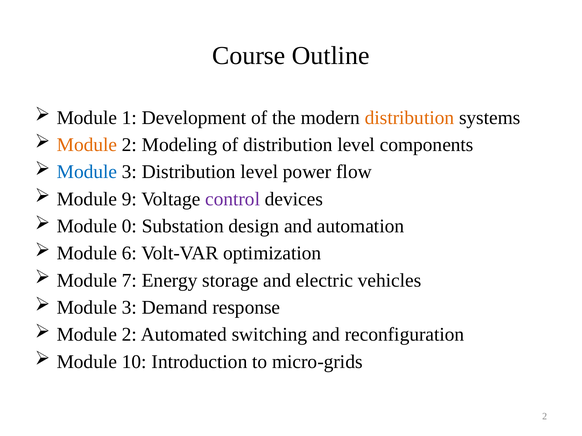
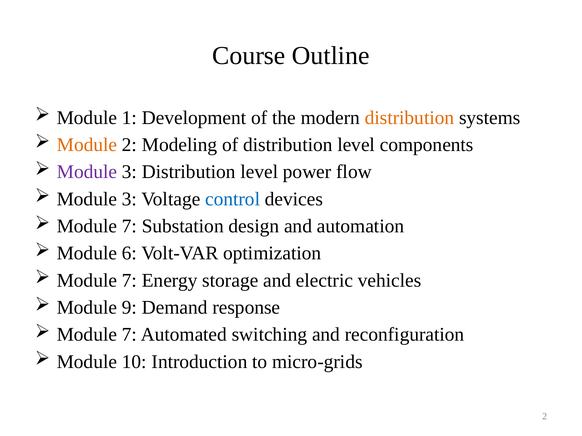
Module colour: blue -> purple (87, 172)
9: 9 -> 3 (129, 199)
control colour: purple -> blue (233, 199)
0: 0 -> 7 (129, 226)
3: 3 -> 9 (129, 308)
2: 2 -> 7 (129, 335)
